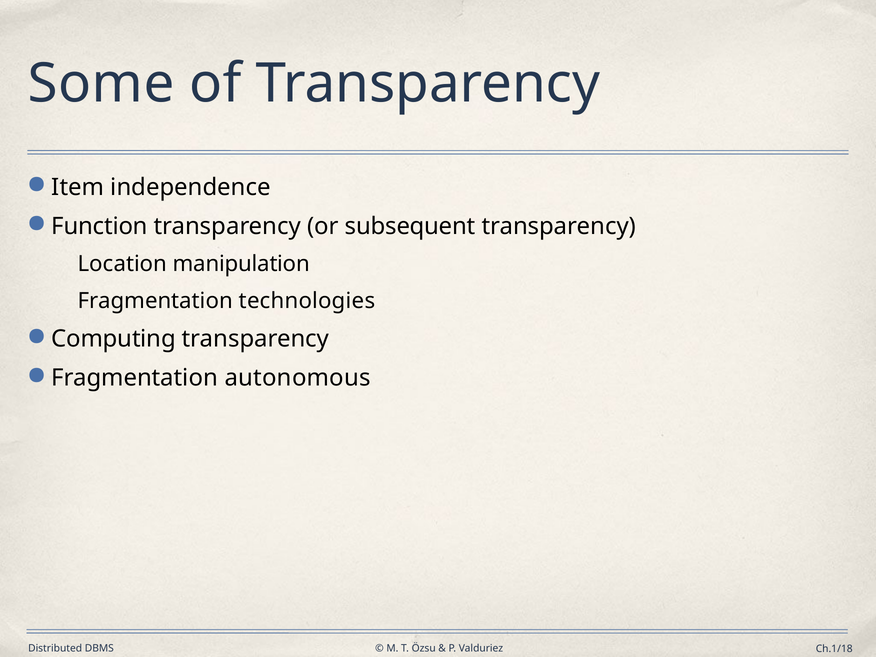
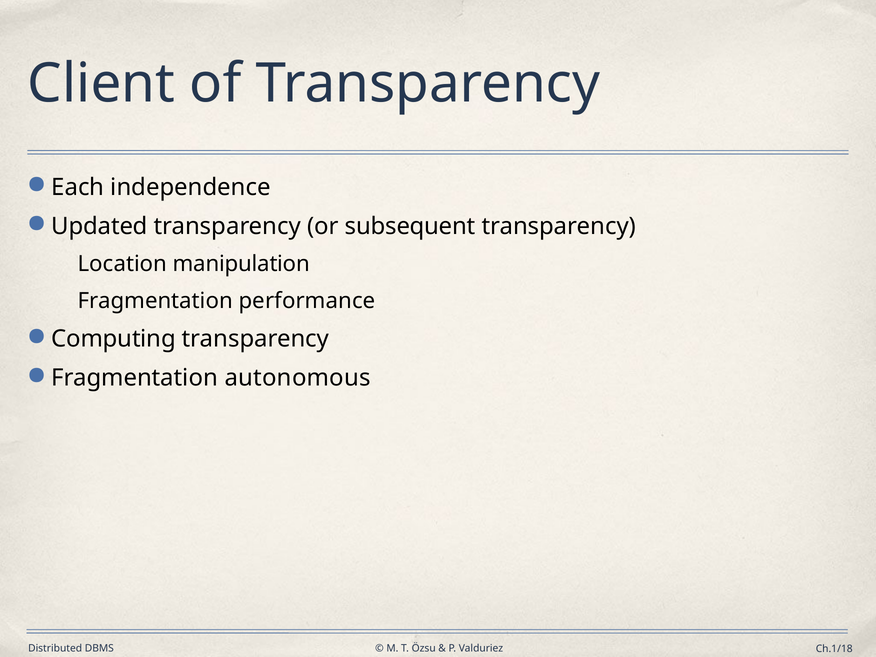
Some: Some -> Client (101, 84)
Item: Item -> Each (78, 187)
Function: Function -> Updated (99, 226)
technologies: technologies -> performance (307, 301)
